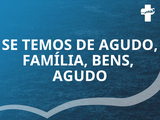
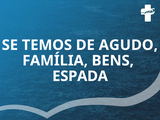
AGUDO: AGUDO -> ESPADA (80, 76)
